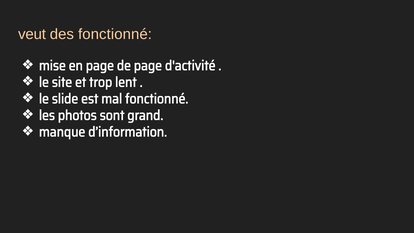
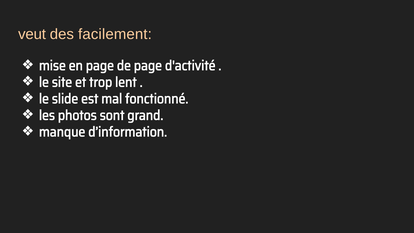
des fonctionné: fonctionné -> facilement (115, 34)
